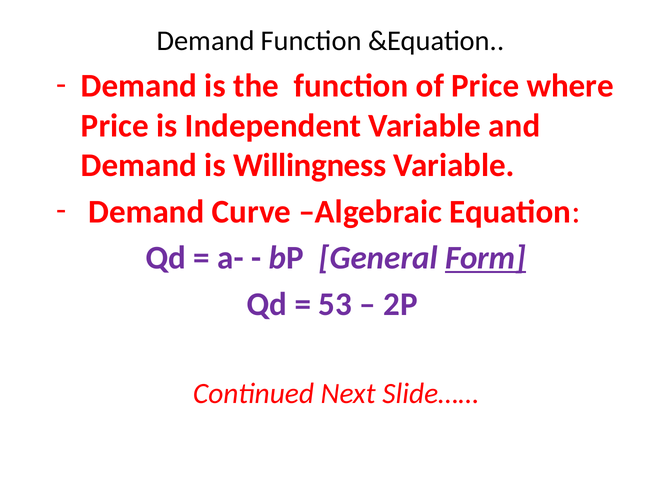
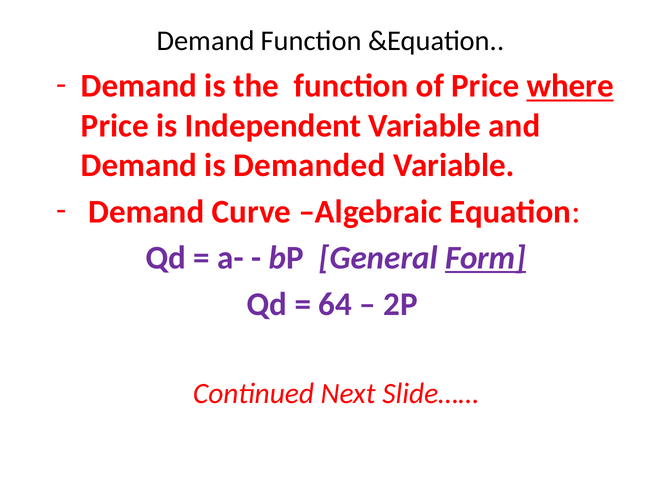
where underline: none -> present (570, 86)
Willingness: Willingness -> Demanded (309, 165)
53: 53 -> 64 (335, 304)
